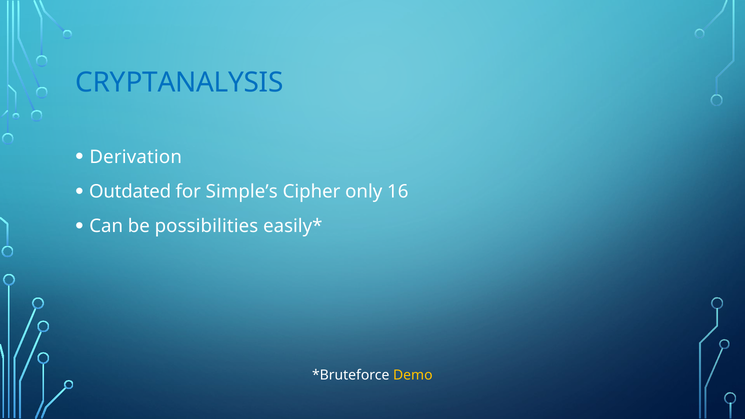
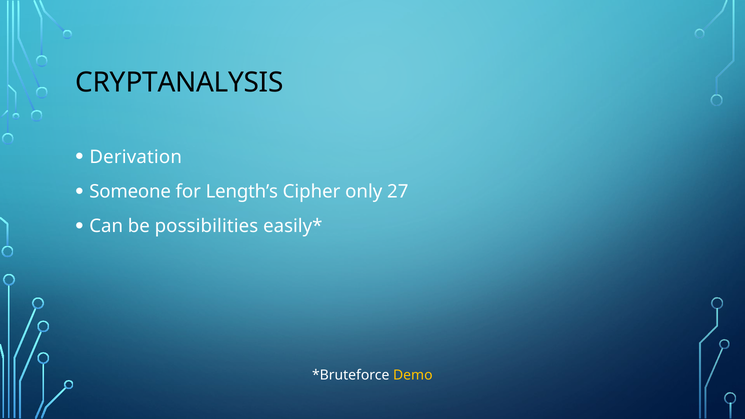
CRYPTANALYSIS colour: blue -> black (179, 83)
Outdated: Outdated -> Someone (130, 192)
Simple’s: Simple’s -> Length’s (242, 192)
16: 16 -> 27 (398, 192)
